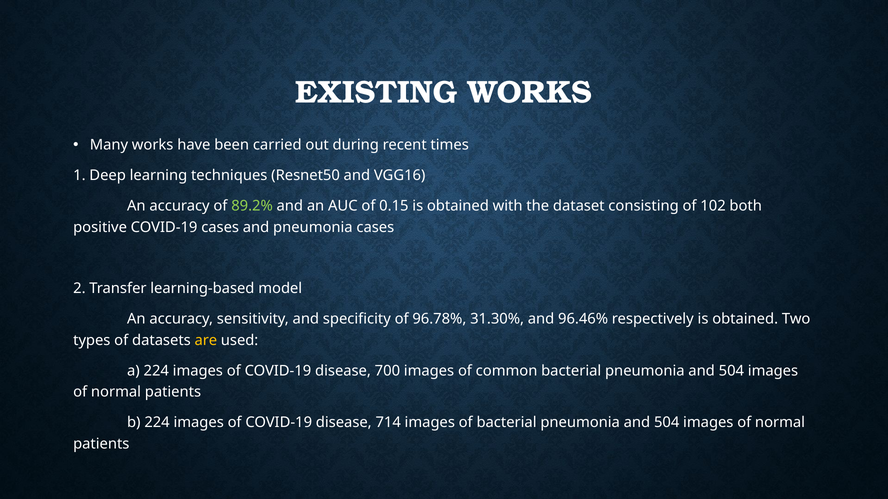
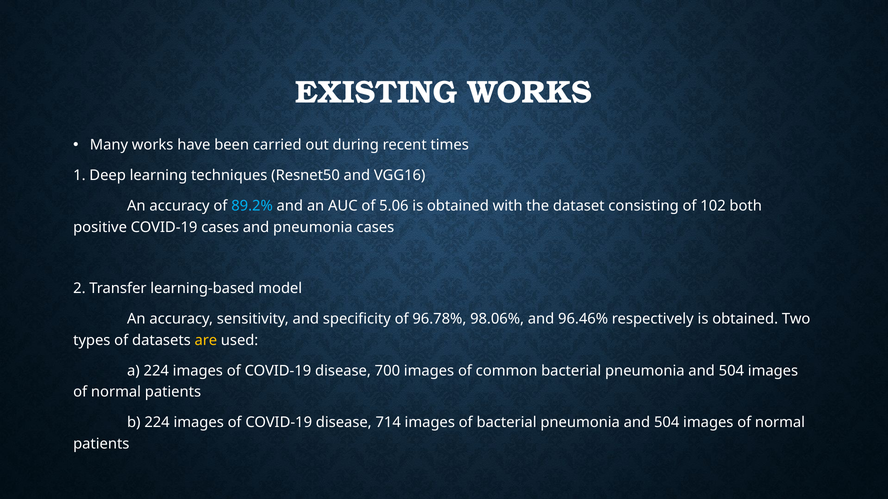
89.2% colour: light green -> light blue (252, 206)
0.15: 0.15 -> 5.06 (394, 206)
31.30%: 31.30% -> 98.06% (497, 319)
